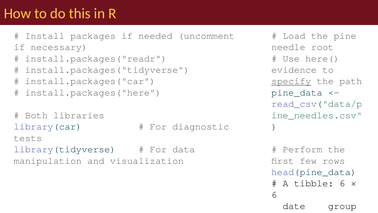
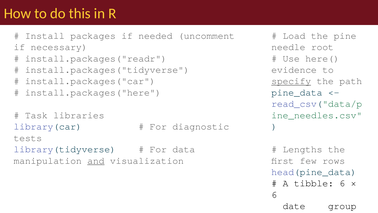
Both: Both -> Task (36, 115)
Perform: Perform -> Lengths (303, 149)
and underline: none -> present (96, 160)
